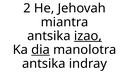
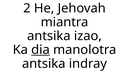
izao underline: present -> none (88, 36)
